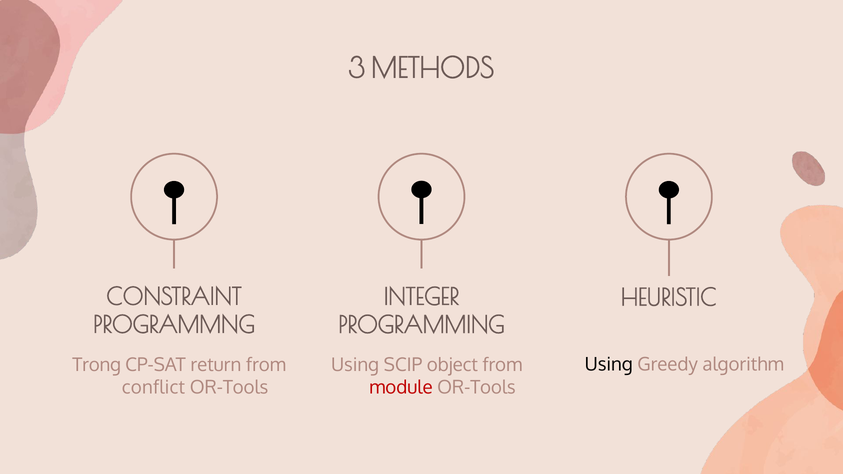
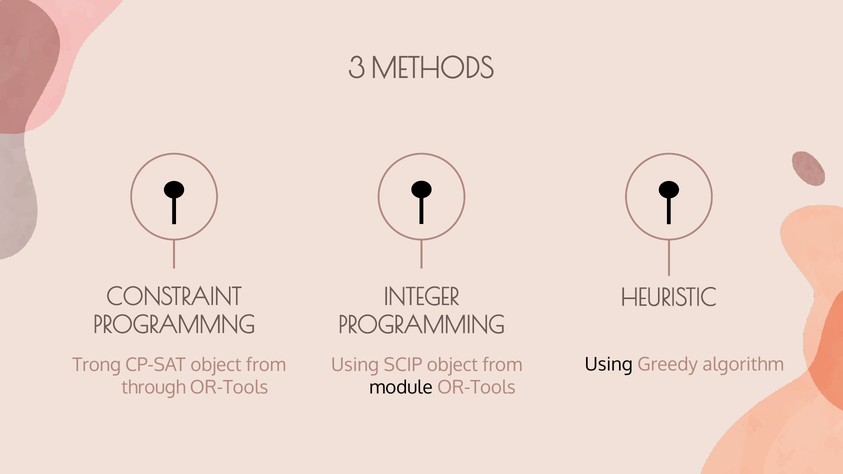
CP-SAT return: return -> object (216, 365)
module colour: red -> black (401, 388)
conflict: conflict -> through (154, 388)
